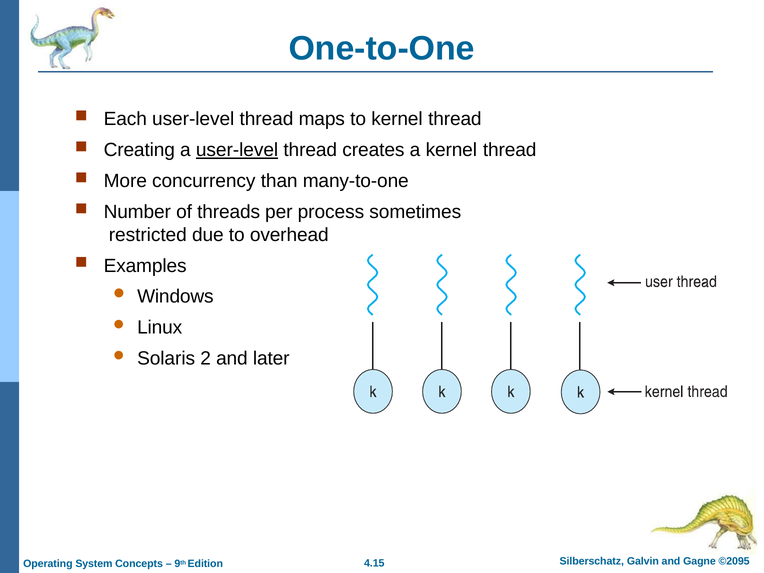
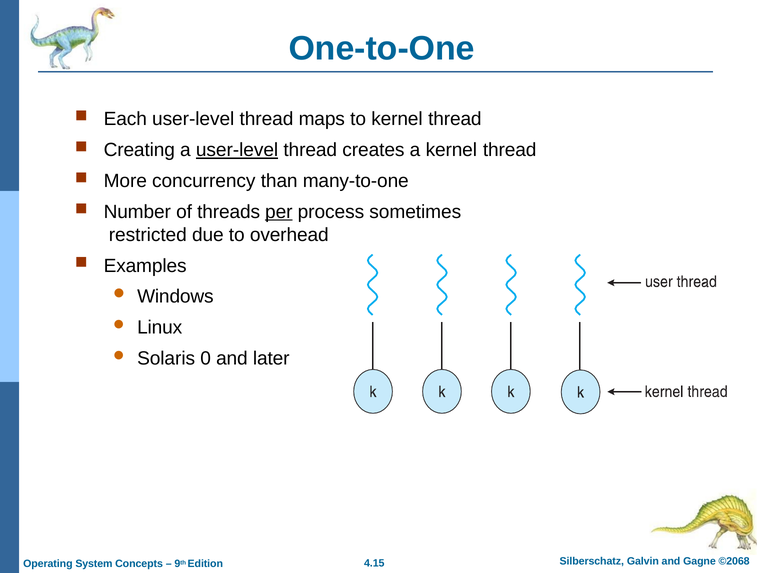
per underline: none -> present (279, 212)
2: 2 -> 0 (206, 358)
©2095: ©2095 -> ©2068 (734, 561)
